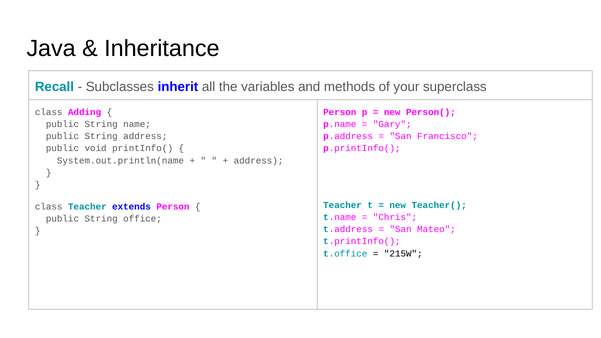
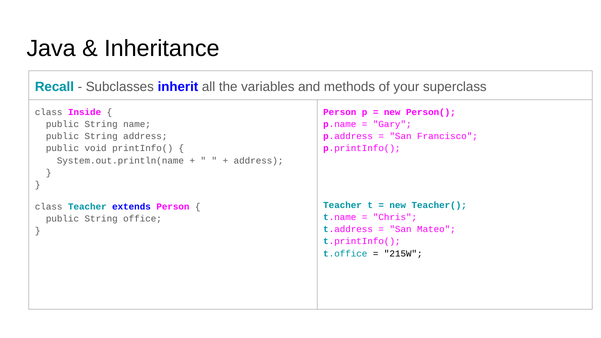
Adding: Adding -> Inside (85, 112)
